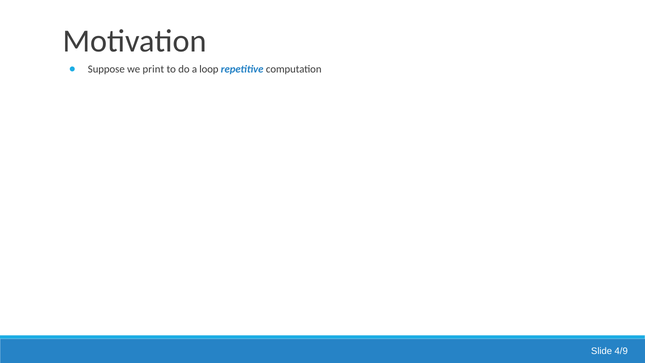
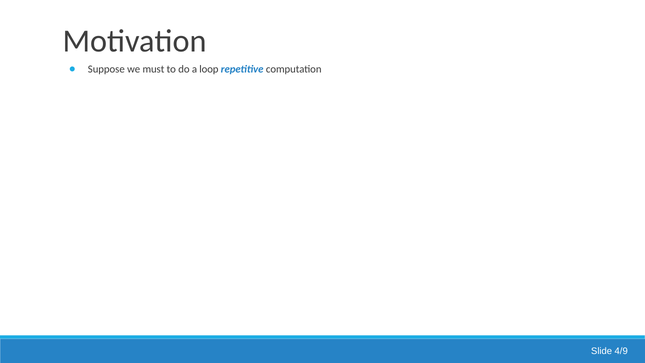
print: print -> must (153, 69)
